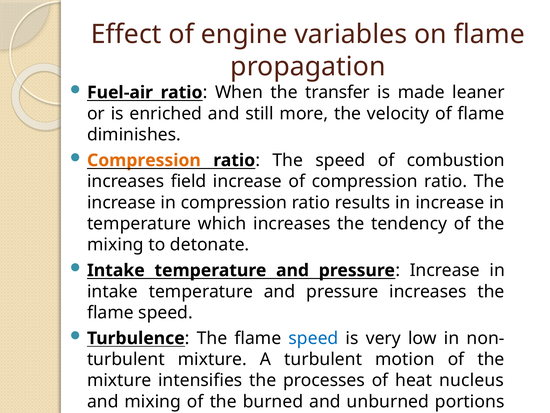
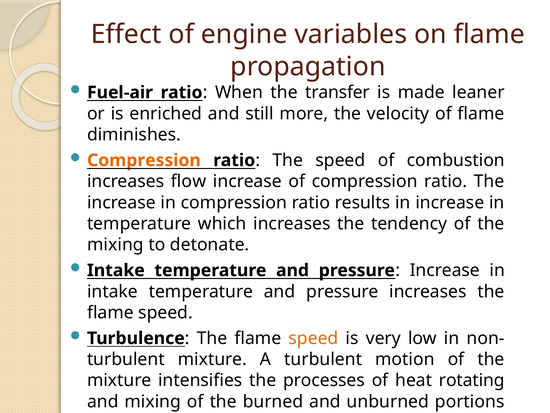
field: field -> flow (188, 181)
speed colour: blue -> orange (313, 338)
nucleus: nucleus -> rotating (472, 380)
